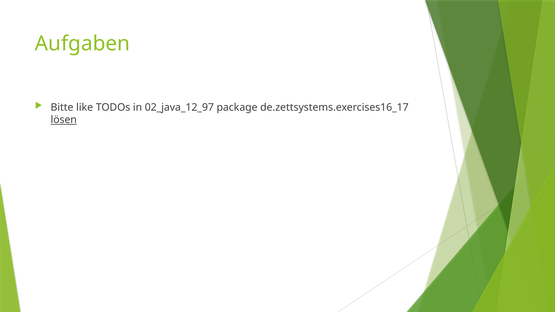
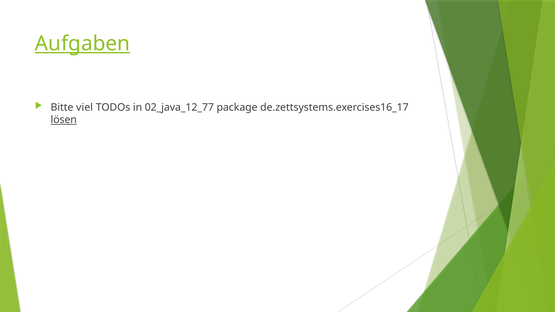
Aufgaben underline: none -> present (83, 44)
like: like -> viel (85, 107)
02_java_12_97: 02_java_12_97 -> 02_java_12_77 (179, 107)
